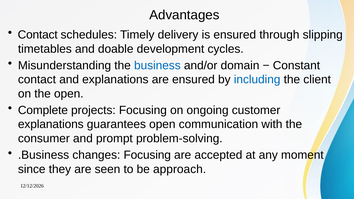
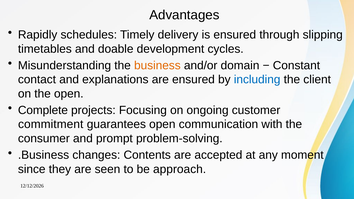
Contact: Contact -> Rapidly (38, 35)
business colour: blue -> orange (157, 65)
explanations: explanations -> commitment (51, 124)
changes Focusing: Focusing -> Contents (147, 155)
